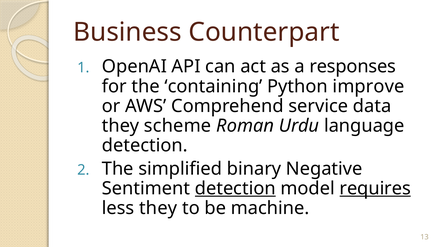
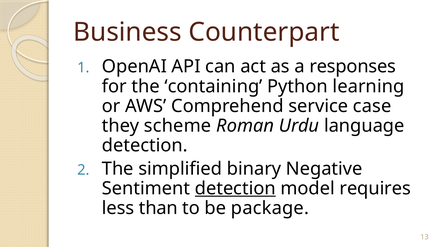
improve: improve -> learning (369, 86)
data: data -> case (372, 106)
requires underline: present -> none (375, 188)
less they: they -> than (158, 208)
machine: machine -> package (270, 208)
